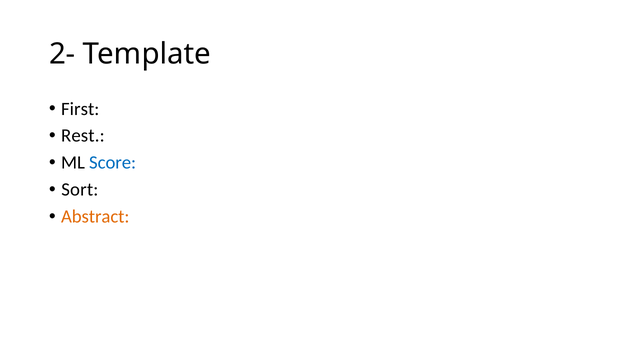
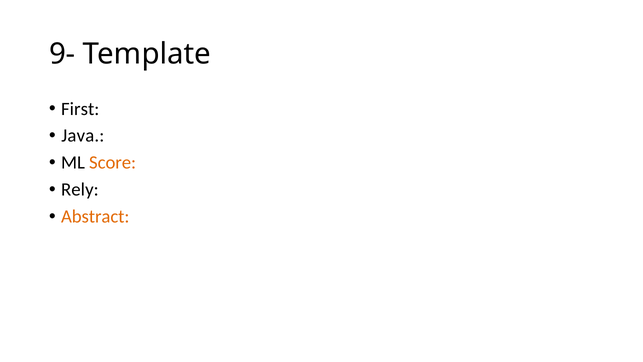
2-: 2- -> 9- (62, 54)
Rest: Rest -> Java (83, 136)
Score colour: blue -> orange (113, 163)
Sort: Sort -> Rely (80, 190)
